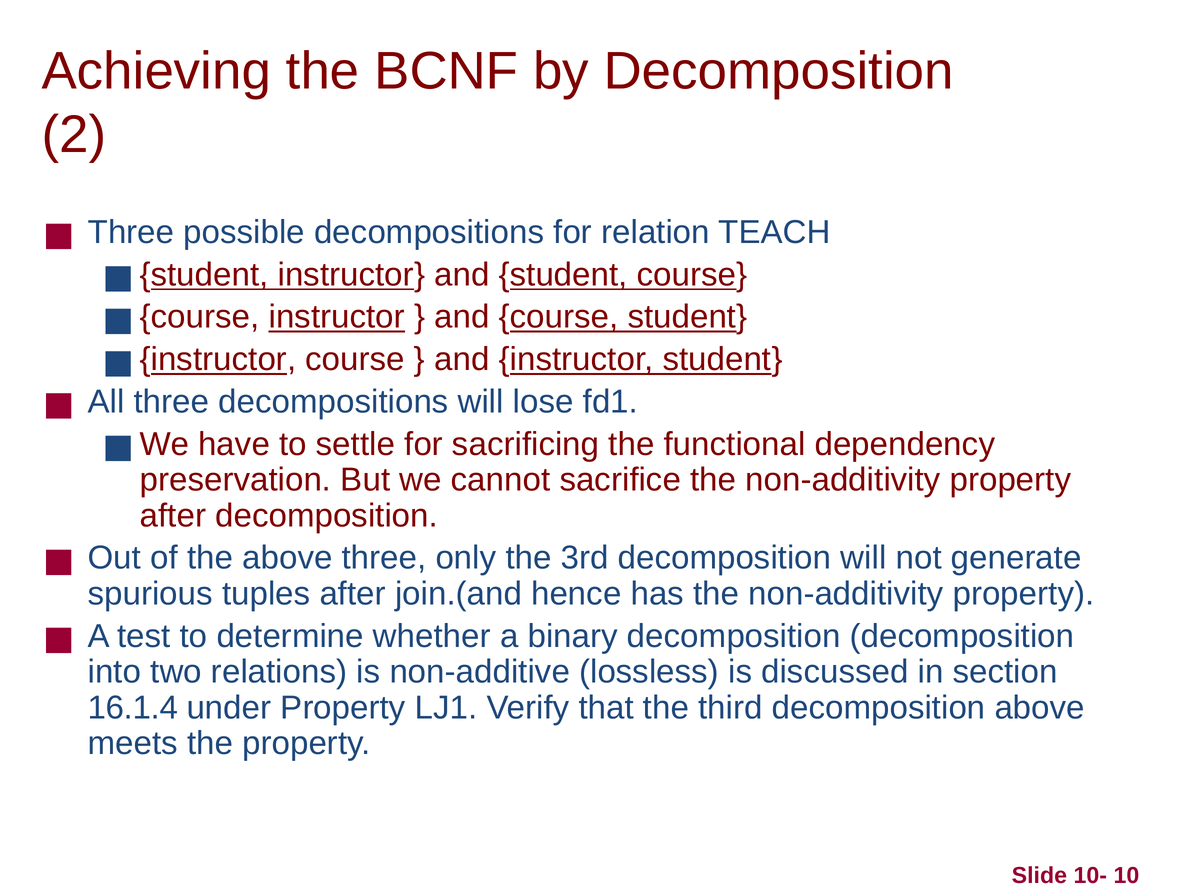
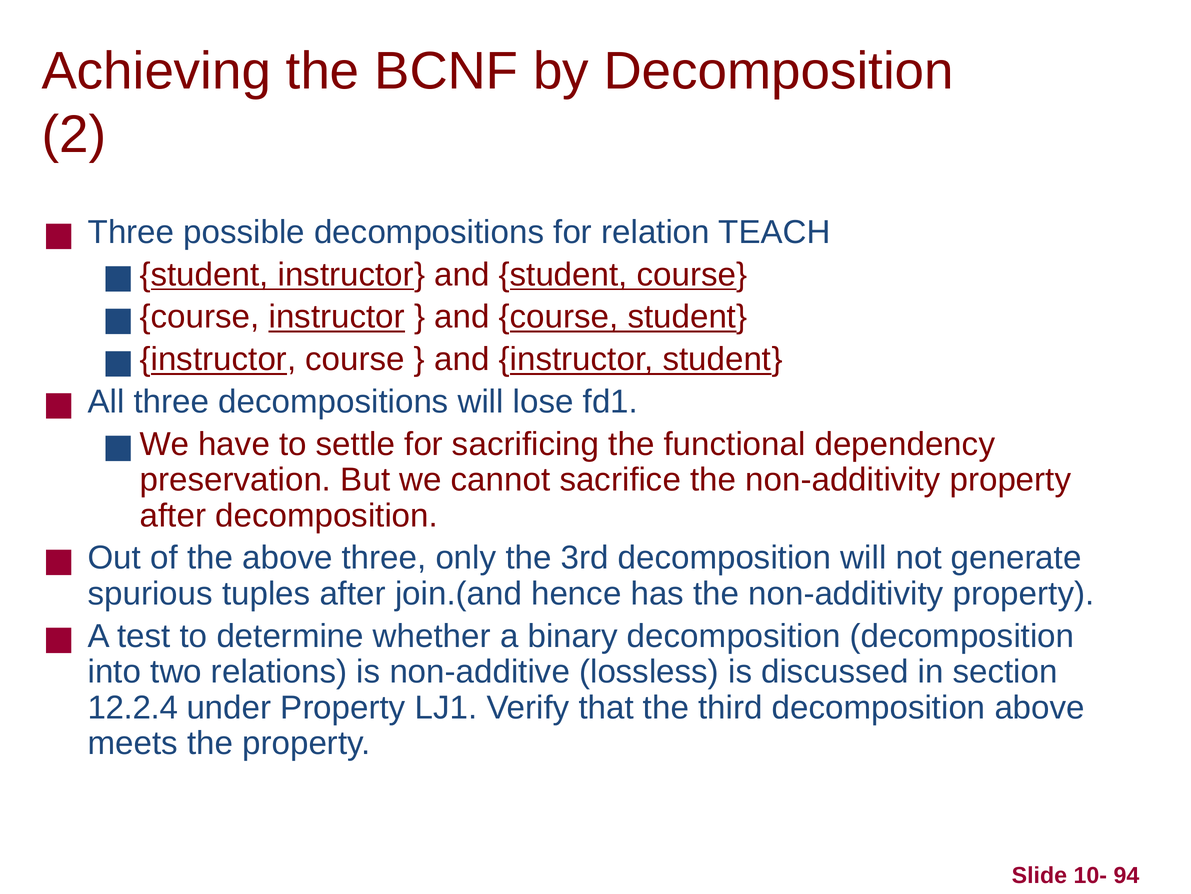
16.1.4: 16.1.4 -> 12.2.4 (133, 707)
10: 10 -> 94 (1126, 875)
